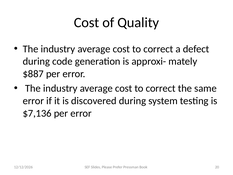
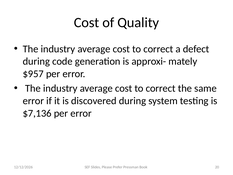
$887: $887 -> $957 (33, 74)
